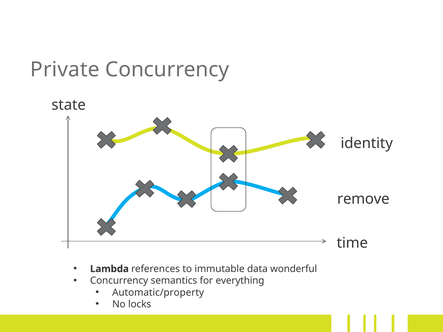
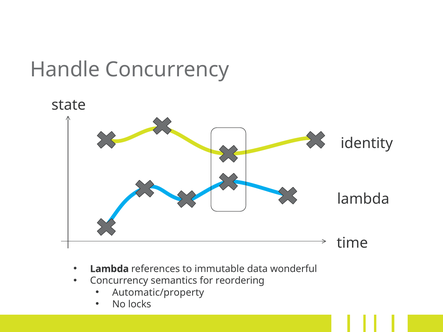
Private: Private -> Handle (65, 70)
remove: remove -> lambda (363, 199)
everything: everything -> reordering (240, 281)
